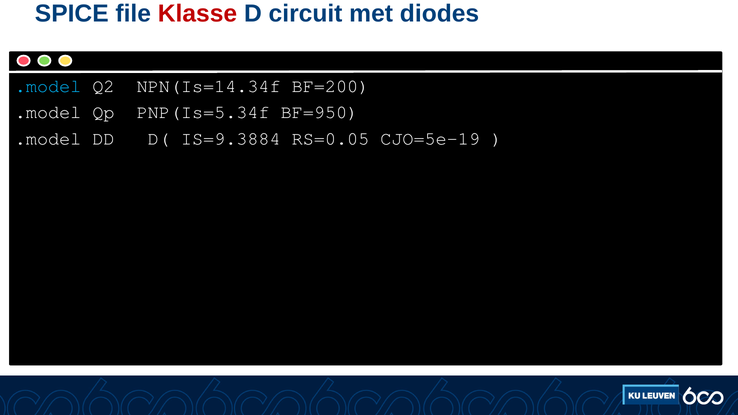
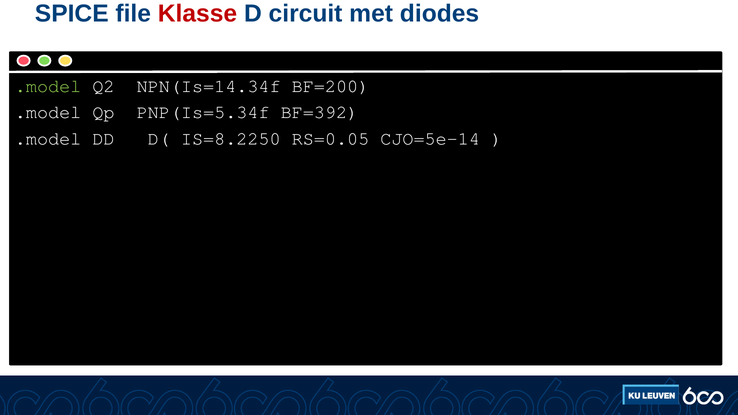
.model colour: light blue -> light green (48, 86)
BF=950: BF=950 -> BF=392 (319, 112)
IS=9.3884: IS=9.3884 -> IS=8.2250 (231, 139)
CJO=5e-19: CJO=5e-19 -> CJO=5e-14 (430, 139)
